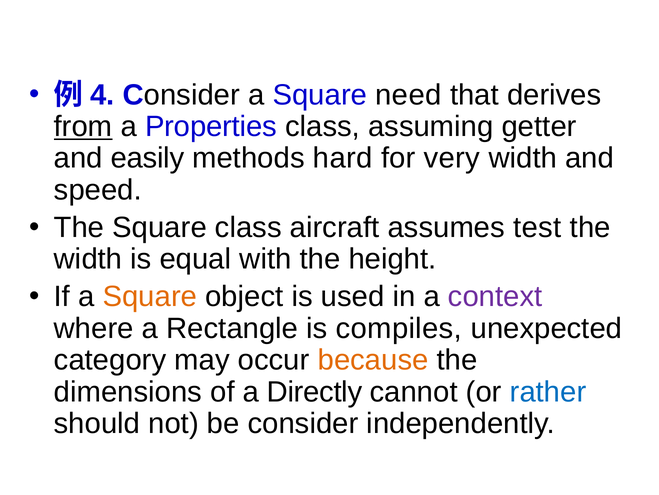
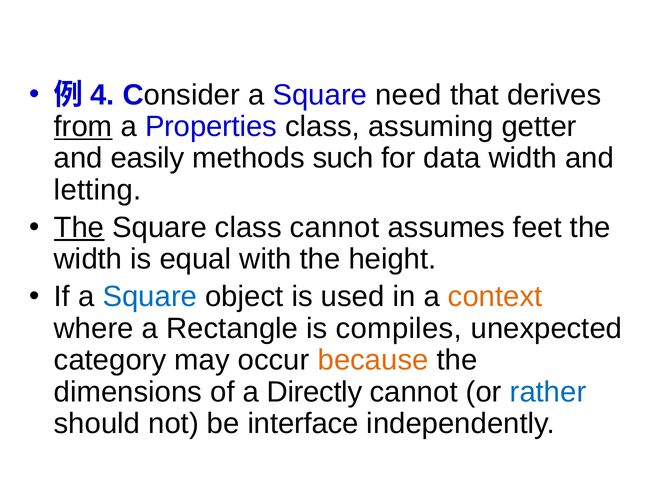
hard: hard -> such (343, 158)
very: very -> data (452, 158)
speed: speed -> letting (98, 190)
The underline: none -> present (79, 227)
class aircraft: aircraft -> cannot (334, 227)
test: test -> feet (537, 227)
Square colour: orange -> blue (150, 296)
context colour: purple -> orange (495, 296)
be consider: consider -> interface (303, 423)
